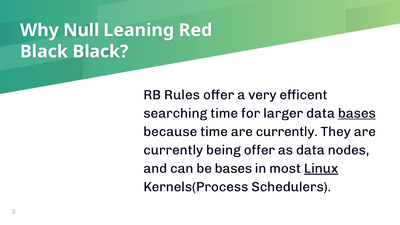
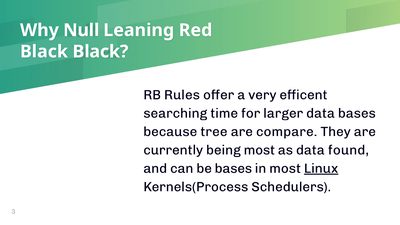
bases underline: present -> none (357, 113)
because time: time -> tree (214, 132)
currently: currently -> compare (287, 132)
being offer: offer -> most (259, 150)
nodes: nodes -> found (348, 150)
